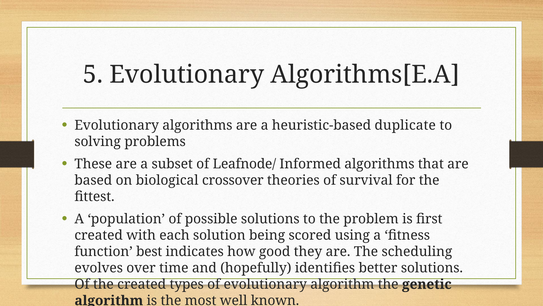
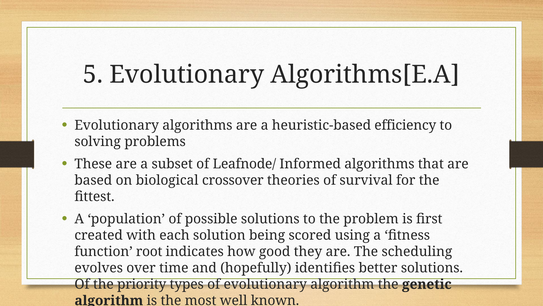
duplicate: duplicate -> efficiency (405, 125)
best: best -> root (149, 251)
the created: created -> priority (142, 284)
